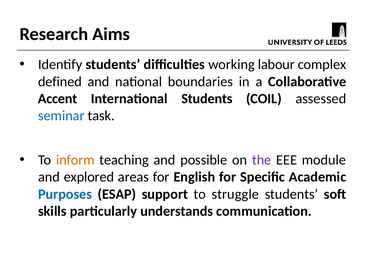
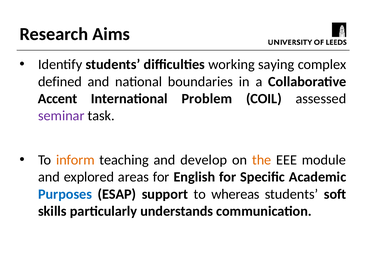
labour: labour -> saying (276, 65)
International Students: Students -> Problem (207, 99)
seminar colour: blue -> purple (61, 116)
possible: possible -> develop (204, 160)
the colour: purple -> orange (262, 160)
struggle: struggle -> whereas (235, 194)
